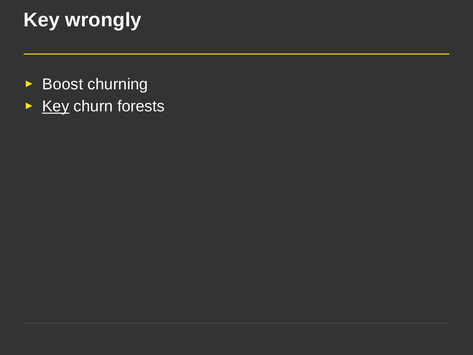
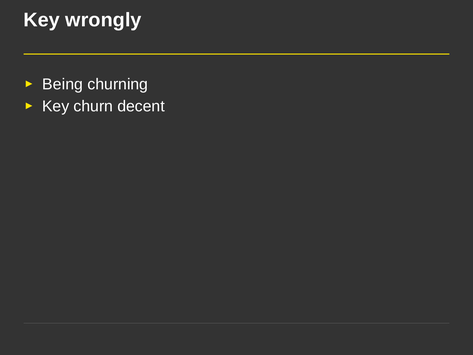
Boost: Boost -> Being (63, 84)
Key underline: present -> none (56, 106)
forests: forests -> decent (141, 106)
